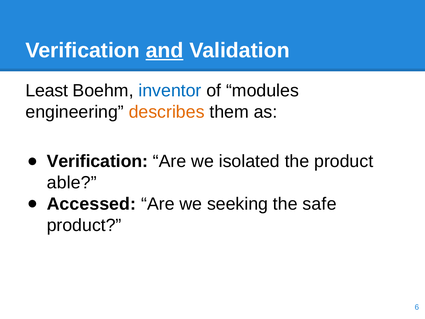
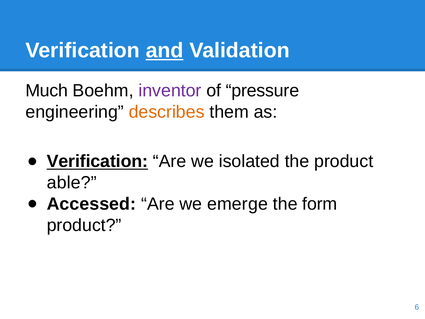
Least: Least -> Much (47, 90)
inventor colour: blue -> purple (170, 90)
modules: modules -> pressure (263, 90)
Verification underline: none -> present (97, 161)
seeking: seeking -> emerge (237, 204)
safe: safe -> form (320, 204)
